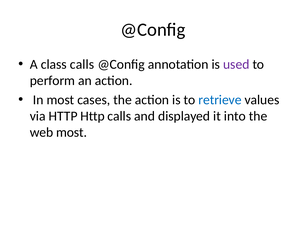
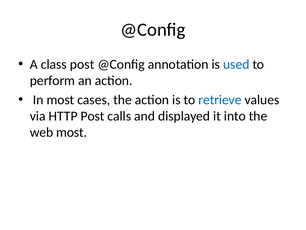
class calls: calls -> post (82, 64)
used colour: purple -> blue (236, 64)
HTTP Http: Http -> Post (93, 116)
